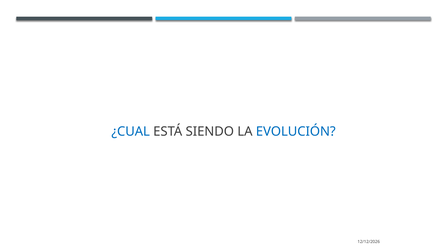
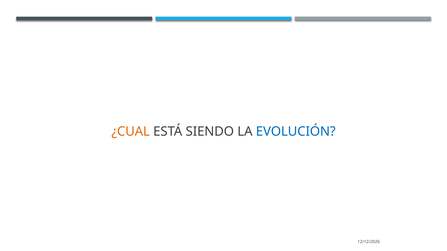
¿CUAL colour: blue -> orange (131, 132)
